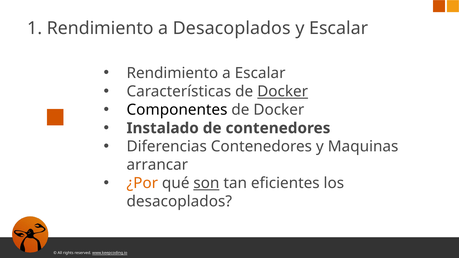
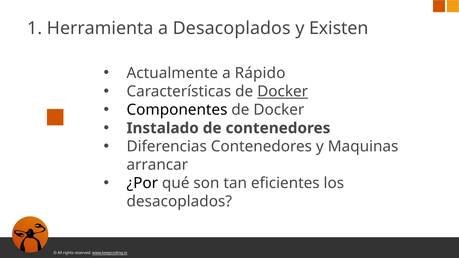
1 Rendimiento: Rendimiento -> Herramienta (100, 28)
y Escalar: Escalar -> Existen (339, 28)
Rendimiento: Rendimiento -> Actualmente (172, 73)
a Escalar: Escalar -> Rápido (260, 73)
¿Por colour: orange -> black (142, 183)
son underline: present -> none (206, 183)
